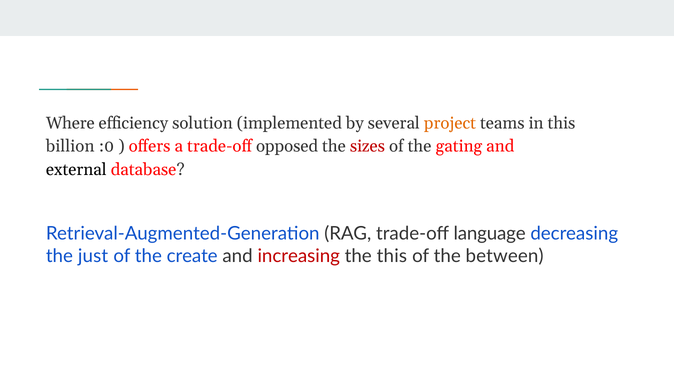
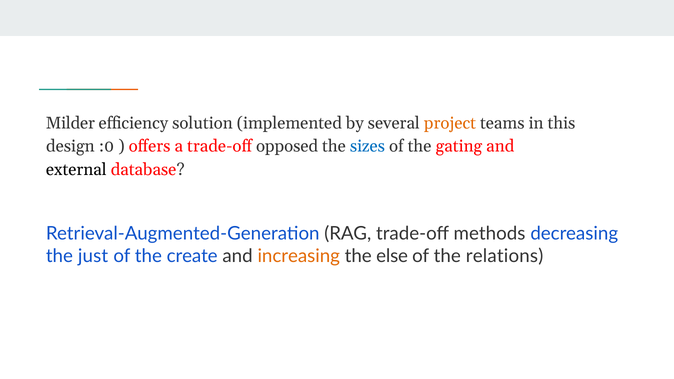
Where: Where -> Milder (70, 123)
billion: billion -> design (70, 146)
sizes colour: red -> blue (367, 146)
language: language -> methods (490, 234)
increasing colour: red -> orange (299, 256)
the this: this -> else (392, 256)
between: between -> relations (505, 256)
